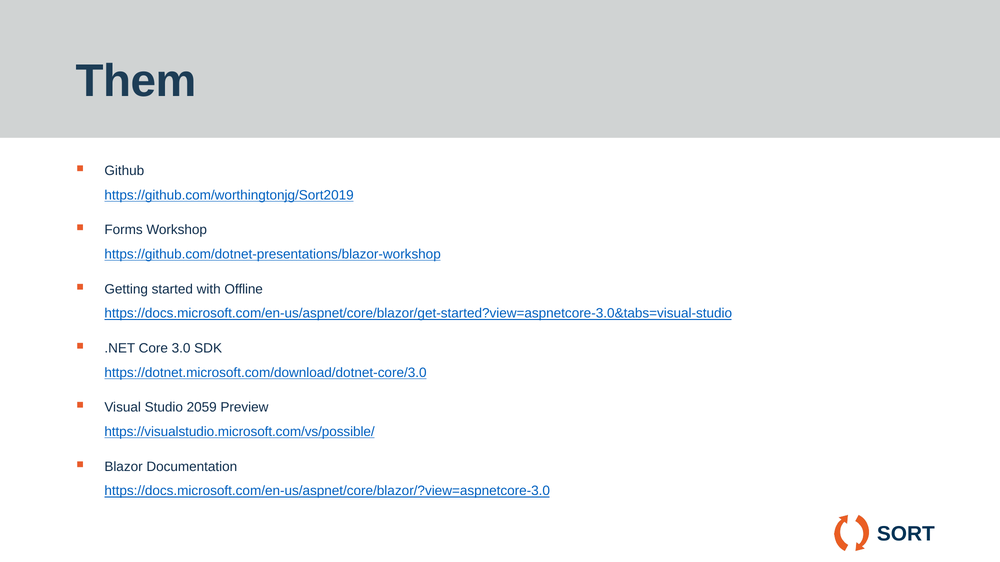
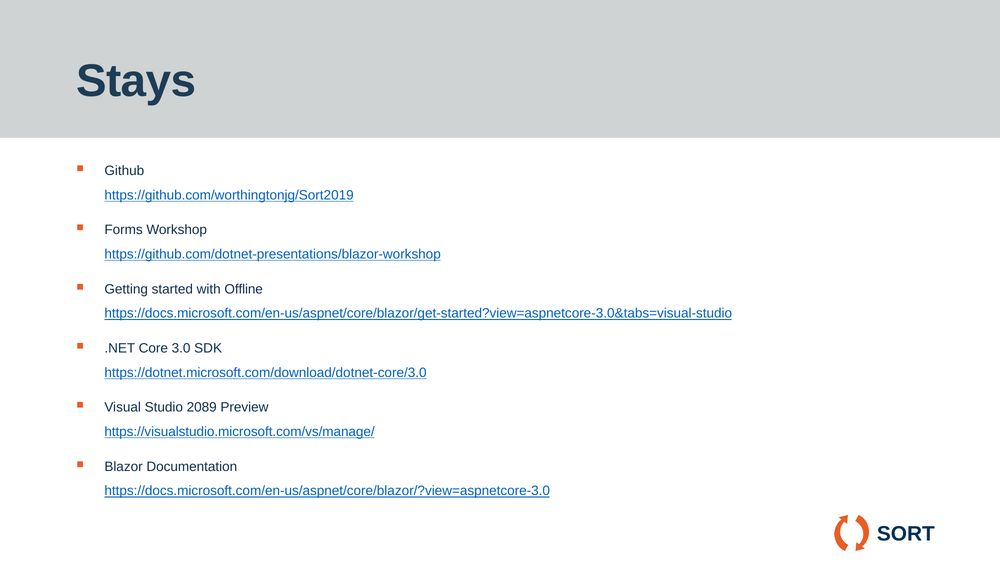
Them: Them -> Stays (136, 81)
2059: 2059 -> 2089 (202, 408)
https://visualstudio.microsoft.com/vs/possible/: https://visualstudio.microsoft.com/vs/possible/ -> https://visualstudio.microsoft.com/vs/manage/ (240, 432)
